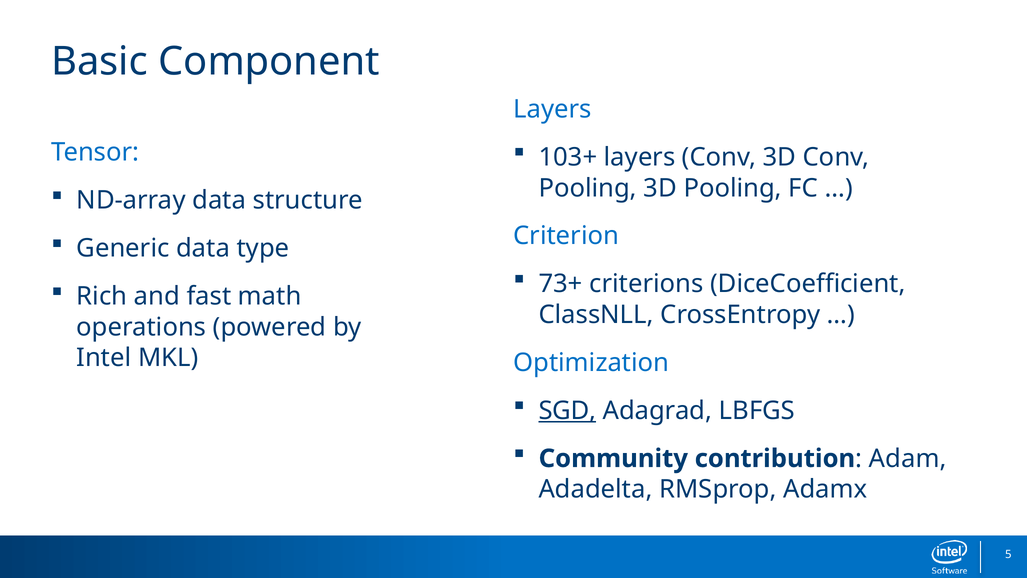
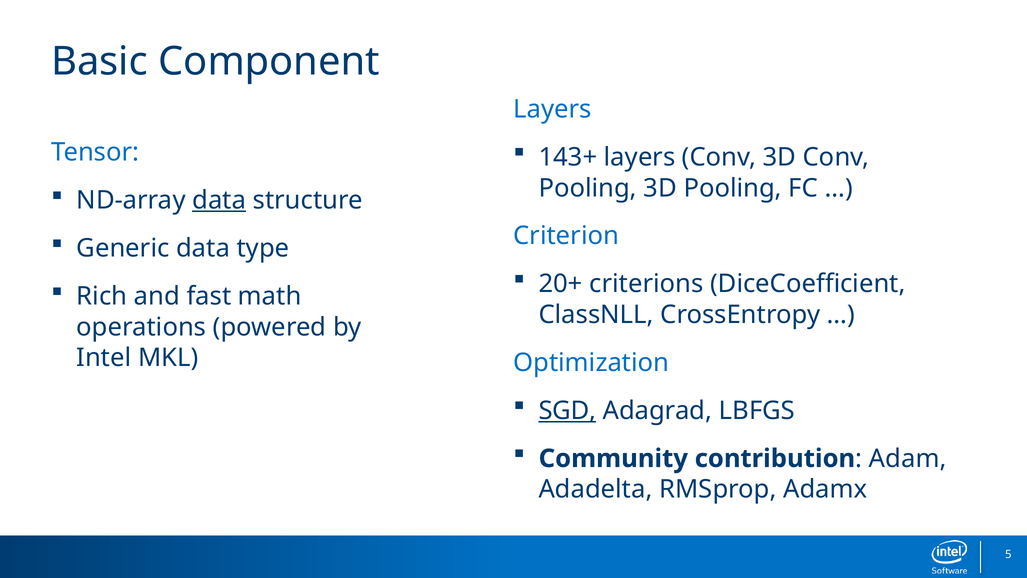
103+: 103+ -> 143+ (568, 157)
data underline: none -> present (219, 200)
73+: 73+ -> 20+ (561, 284)
